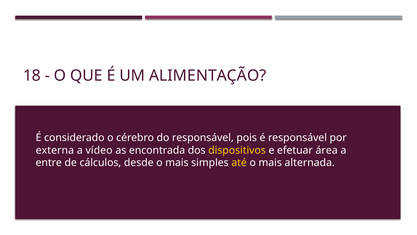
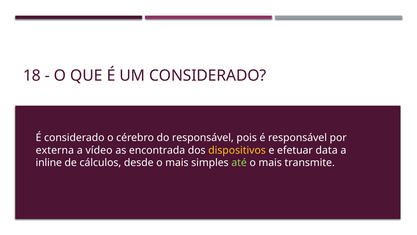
UM ALIMENTAÇÃO: ALIMENTAÇÃO -> CONSIDERADO (208, 75)
área: área -> data (327, 150)
entre: entre -> inline (49, 163)
até colour: yellow -> light green (239, 163)
alternada: alternada -> transmite (310, 163)
